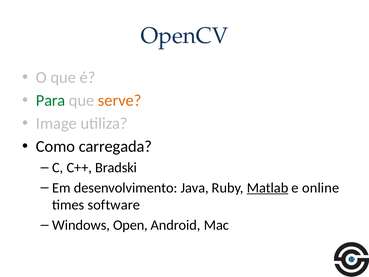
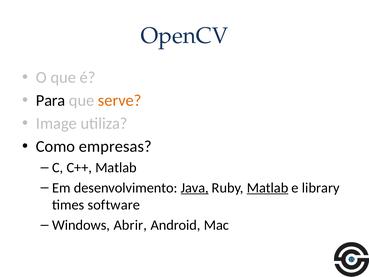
Para colour: green -> black (51, 100)
carregada: carregada -> empresas (115, 146)
C++ Bradski: Bradski -> Matlab (116, 168)
Java underline: none -> present (195, 188)
online: online -> library (321, 188)
Open: Open -> Abrir (130, 225)
